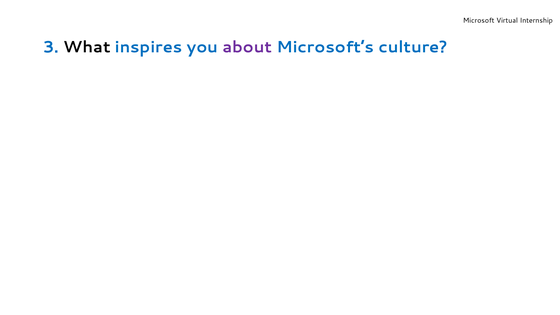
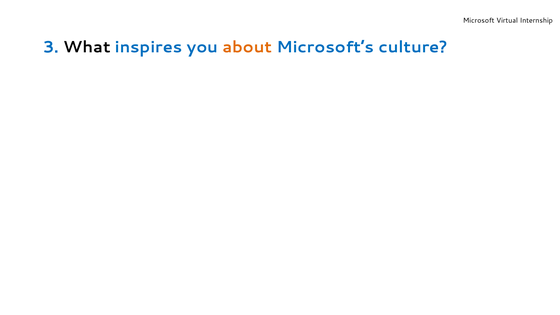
about colour: purple -> orange (247, 47)
